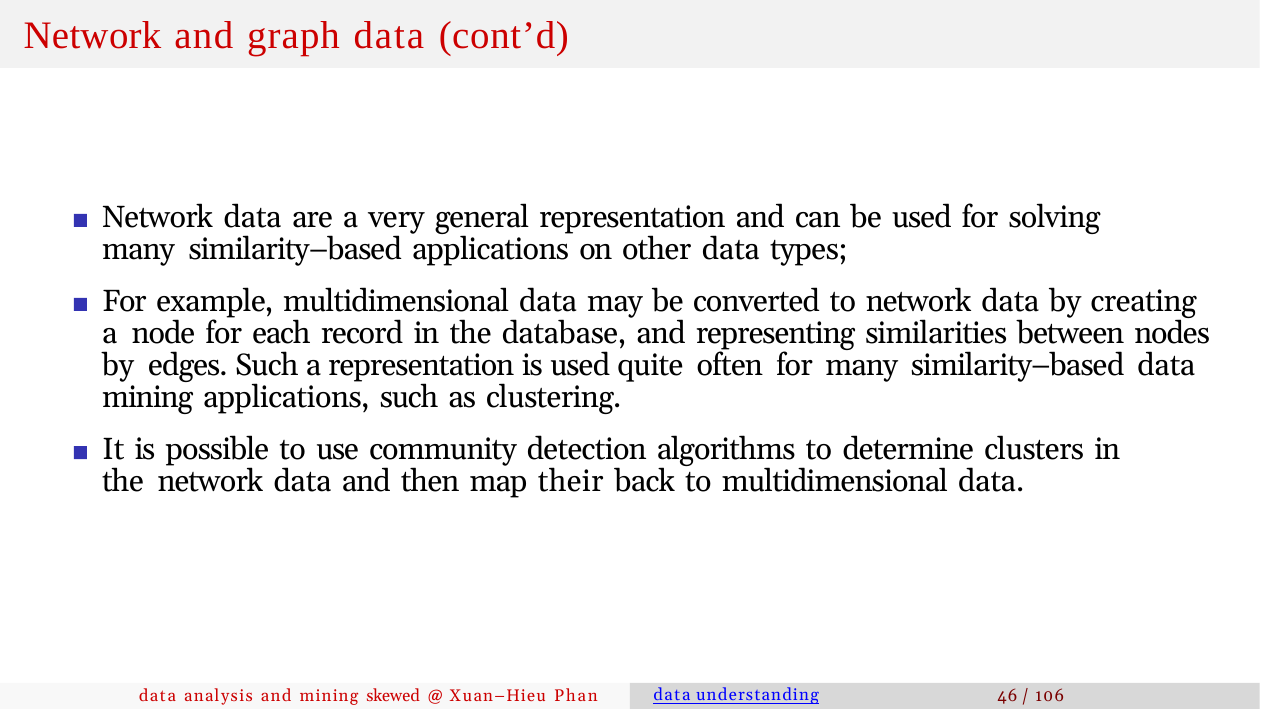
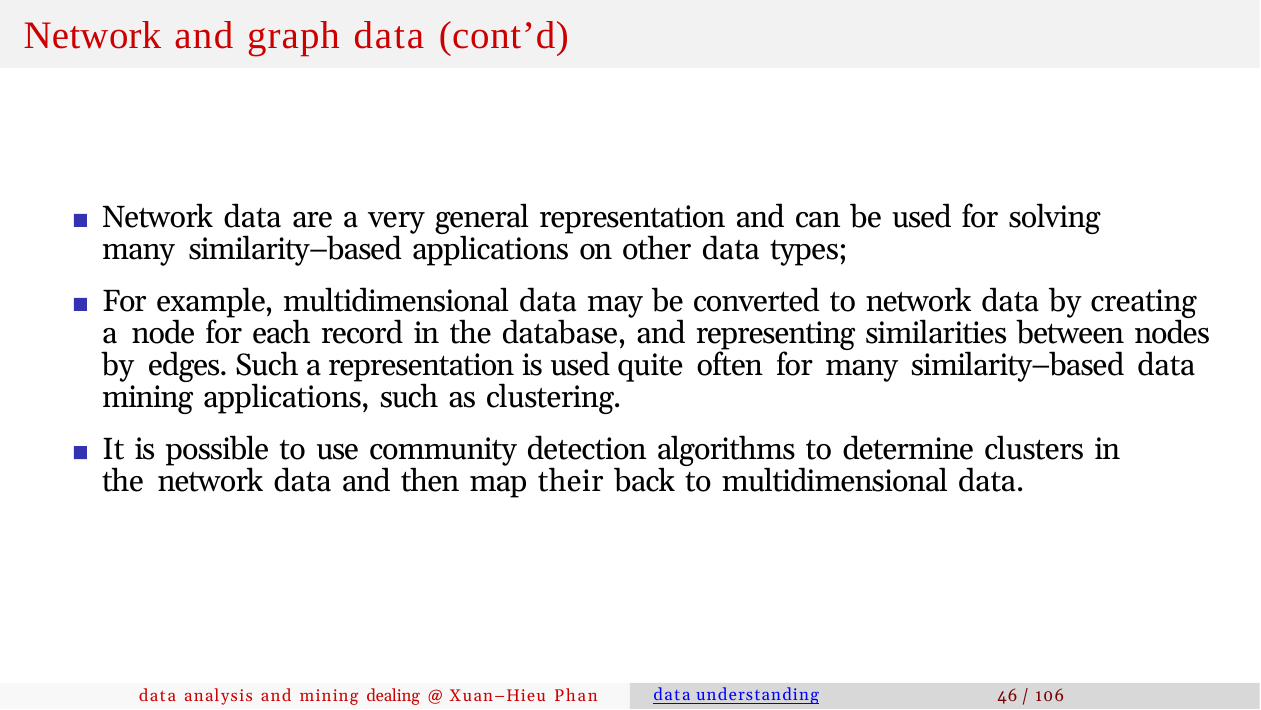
skewed: skewed -> dealing (393, 695)
